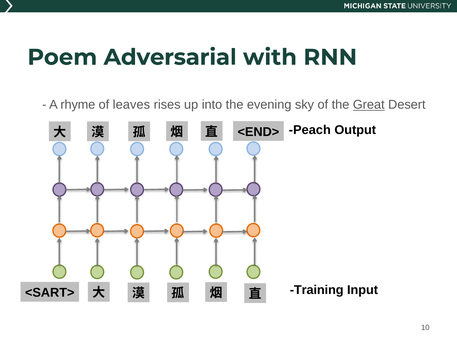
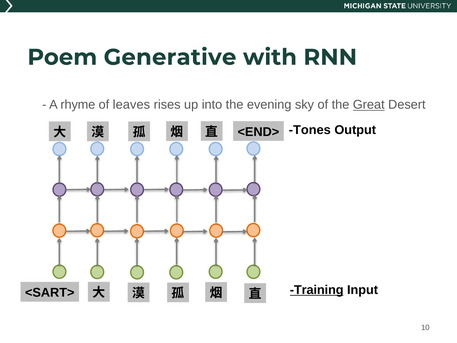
Adversarial: Adversarial -> Generative (170, 57)
Peach: Peach -> Tones (310, 130)
Training underline: none -> present (317, 290)
